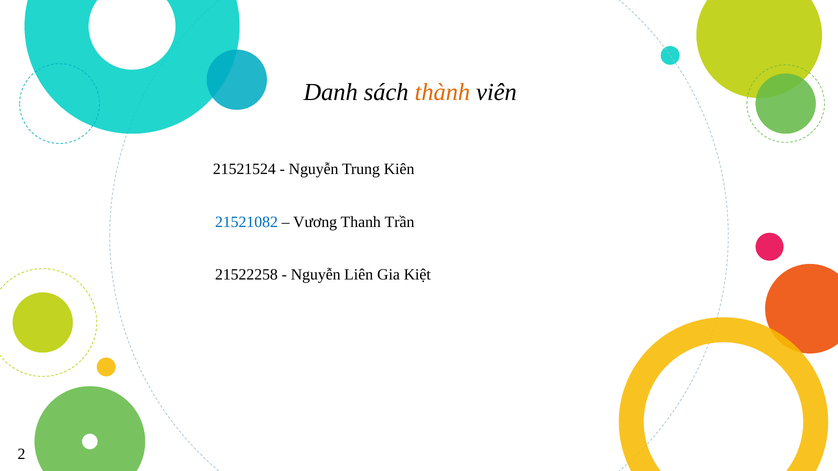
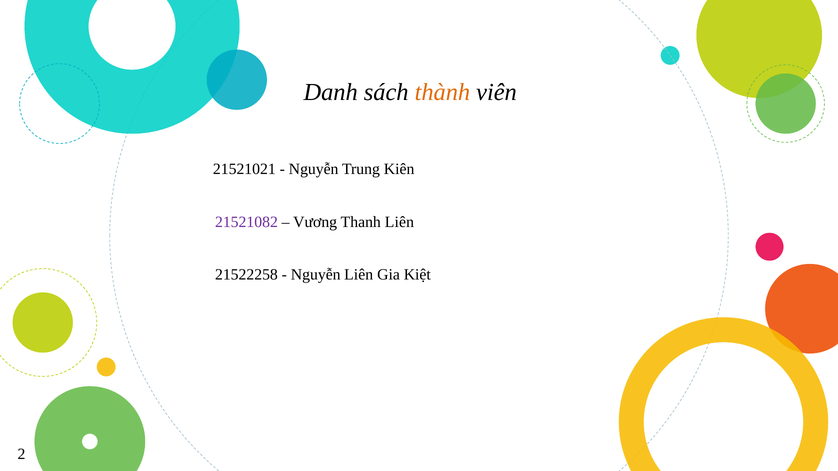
21521524: 21521524 -> 21521021 (244, 169)
21521082 colour: blue -> purple (246, 222)
Thanh Trần: Trần -> Liên (399, 222)
